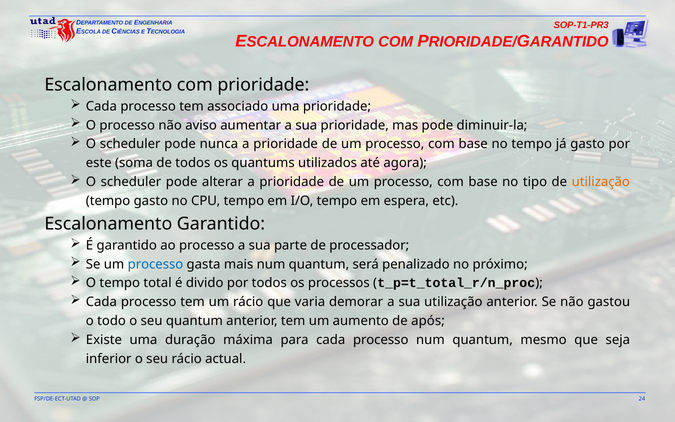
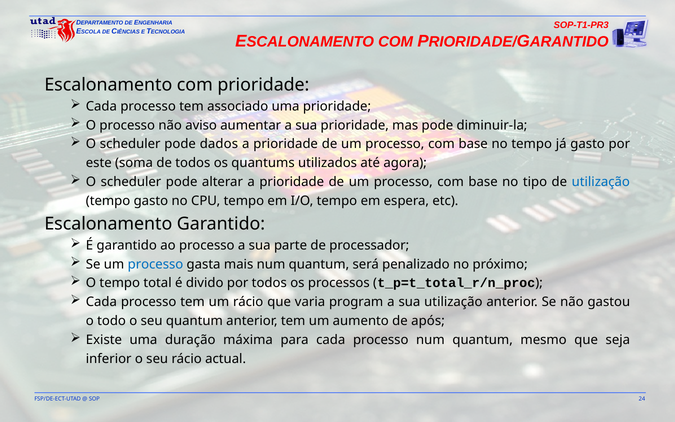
nunca: nunca -> dados (219, 144)
utilização colour: orange -> blue (601, 182)
demorar: demorar -> program (356, 302)
